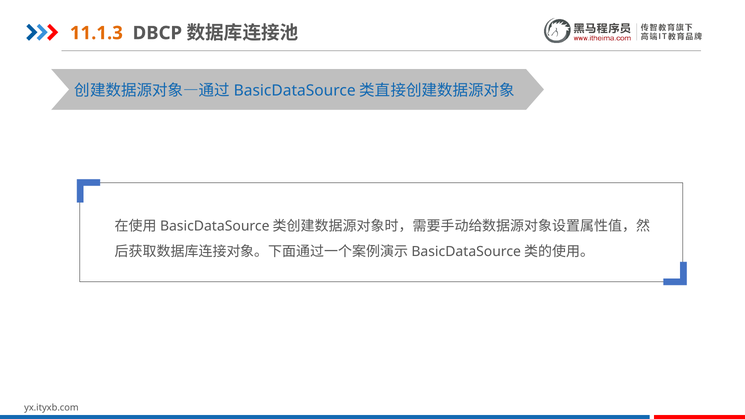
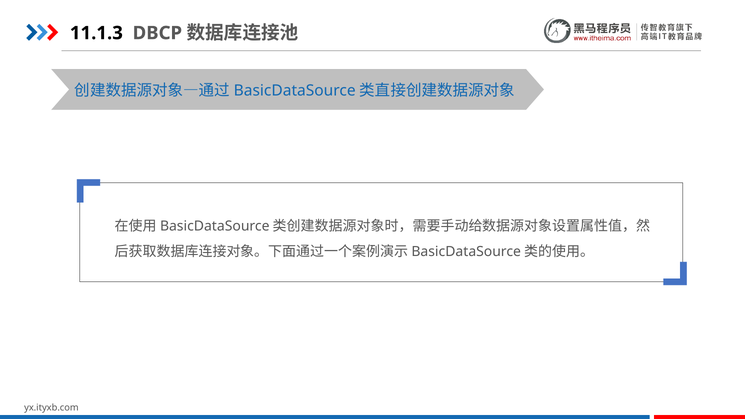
11.1.3 colour: orange -> black (96, 33)
